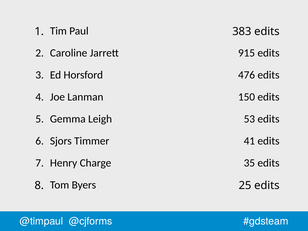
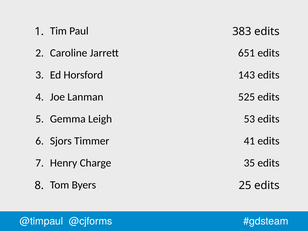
915: 915 -> 651 (247, 53)
476: 476 -> 143 (247, 75)
150: 150 -> 525 (247, 97)
